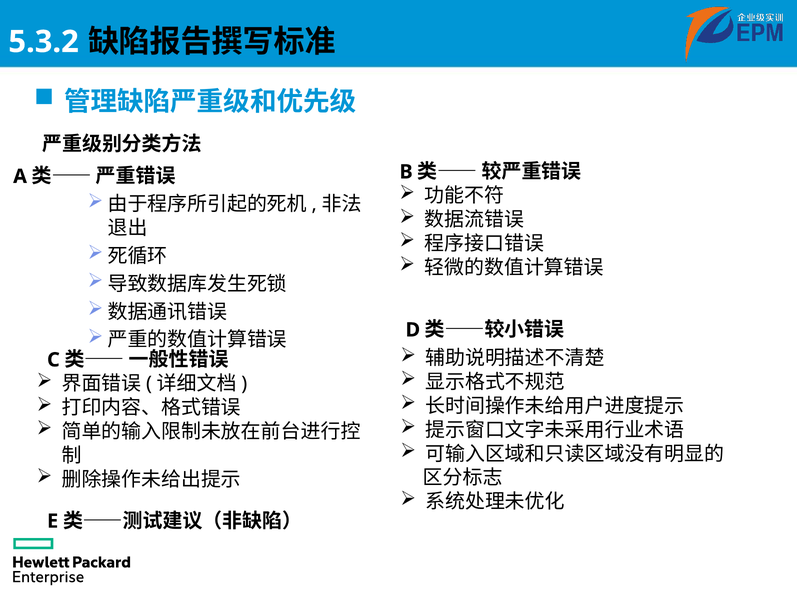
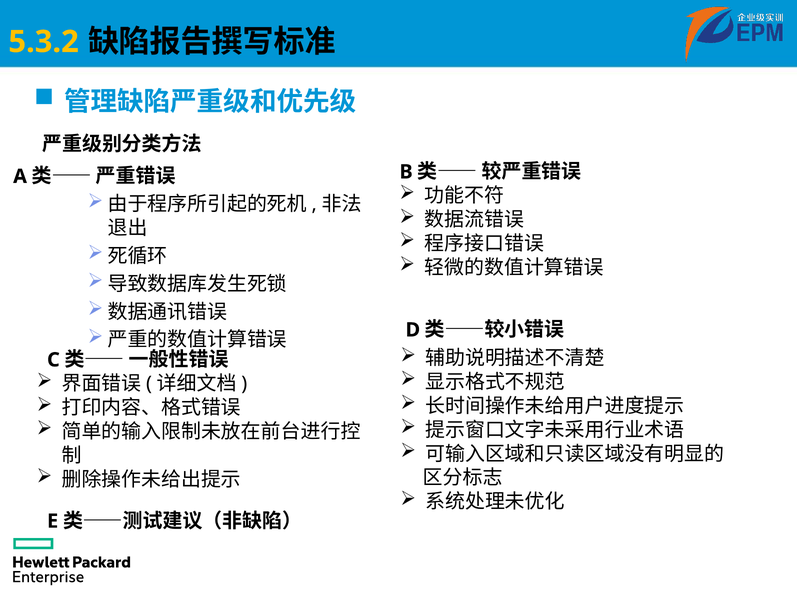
5.3.2 colour: white -> yellow (44, 42)
